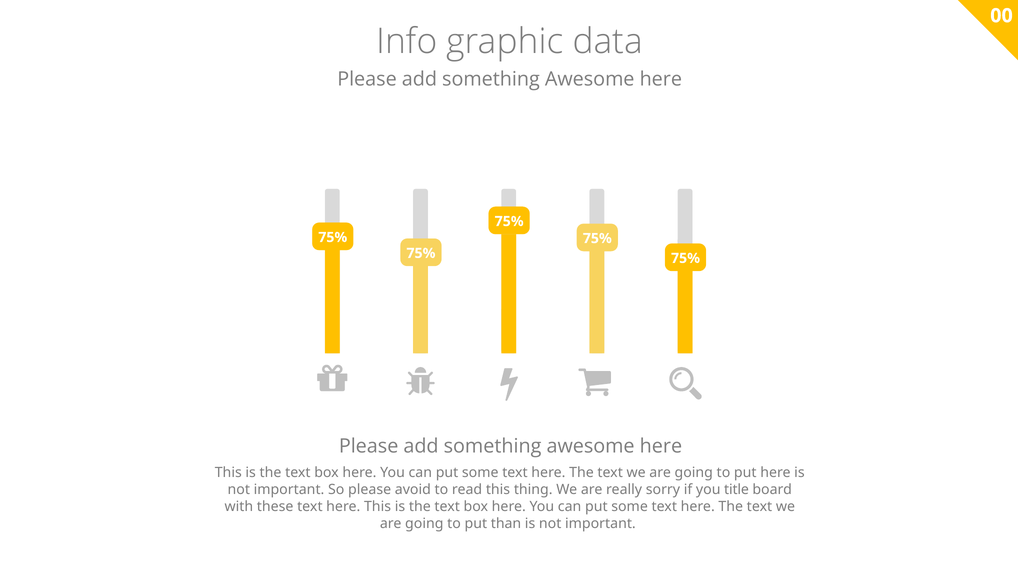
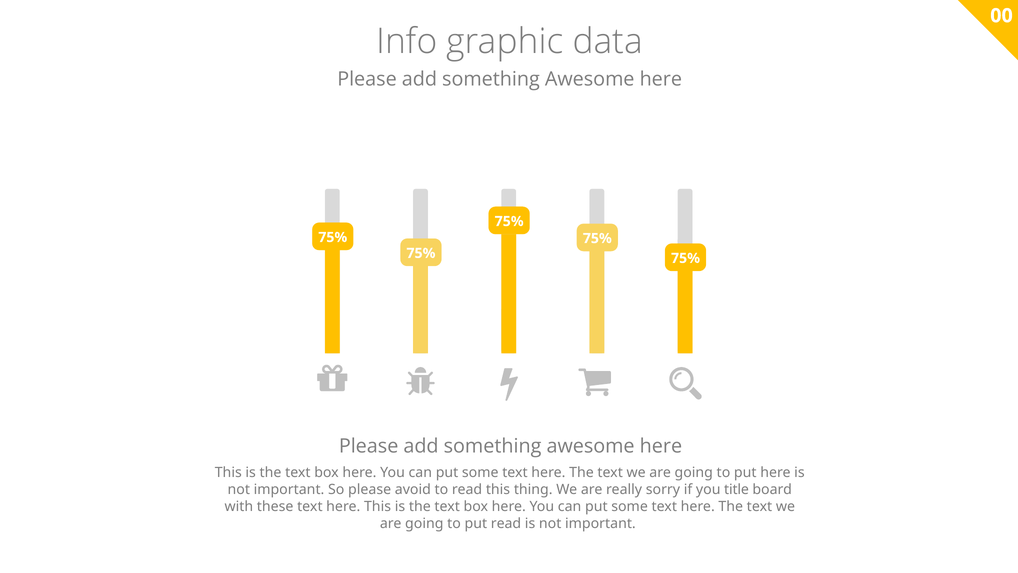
put than: than -> read (506, 523)
